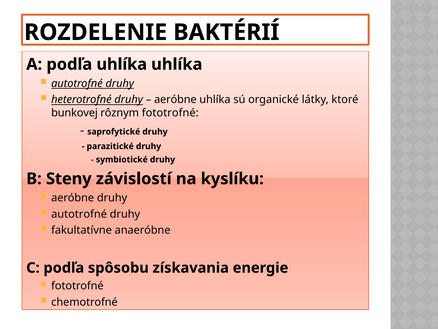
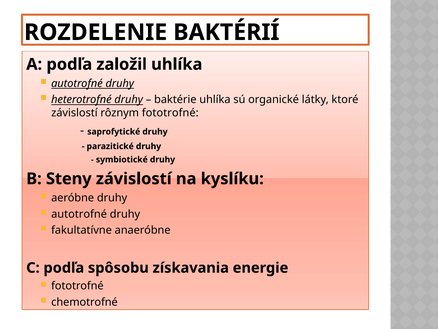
podľa uhlíka: uhlíka -> založil (122, 64)
aeróbne: aeróbne -> baktérie (175, 100)
bunkovej: bunkovej -> závislostí (74, 113)
